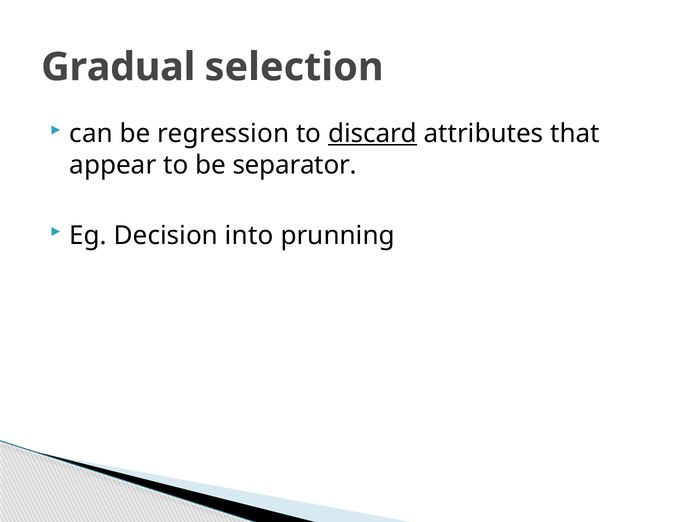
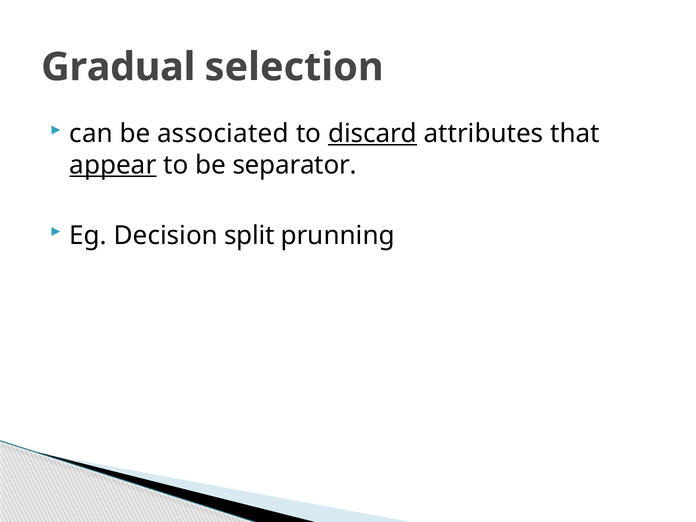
regression: regression -> associated (223, 134)
appear underline: none -> present (113, 165)
into: into -> split (249, 235)
